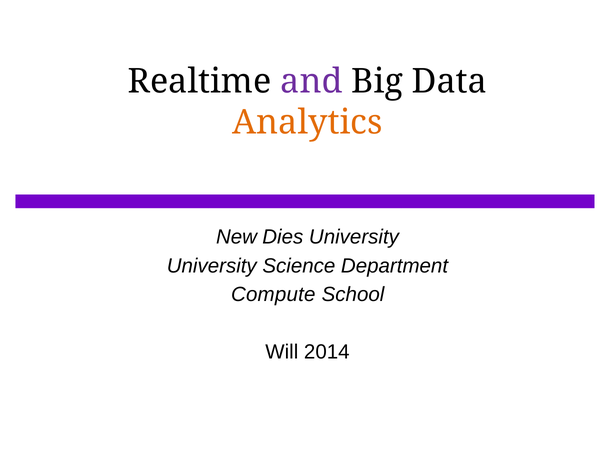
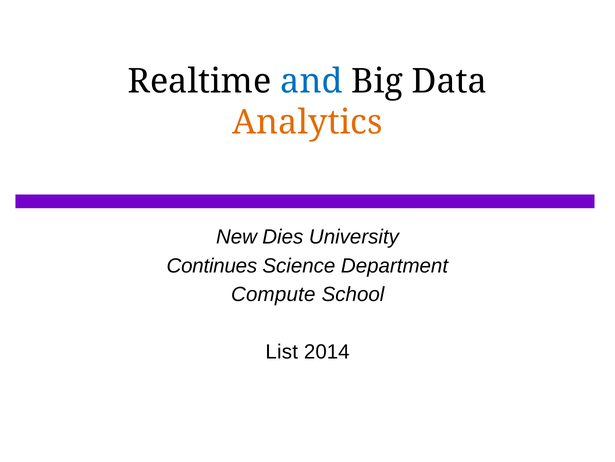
and colour: purple -> blue (311, 81)
University: University -> Continues (212, 265)
Will: Will -> List (282, 352)
